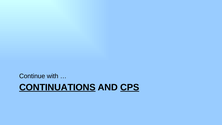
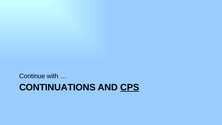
CONTINUATIONS underline: present -> none (57, 87)
